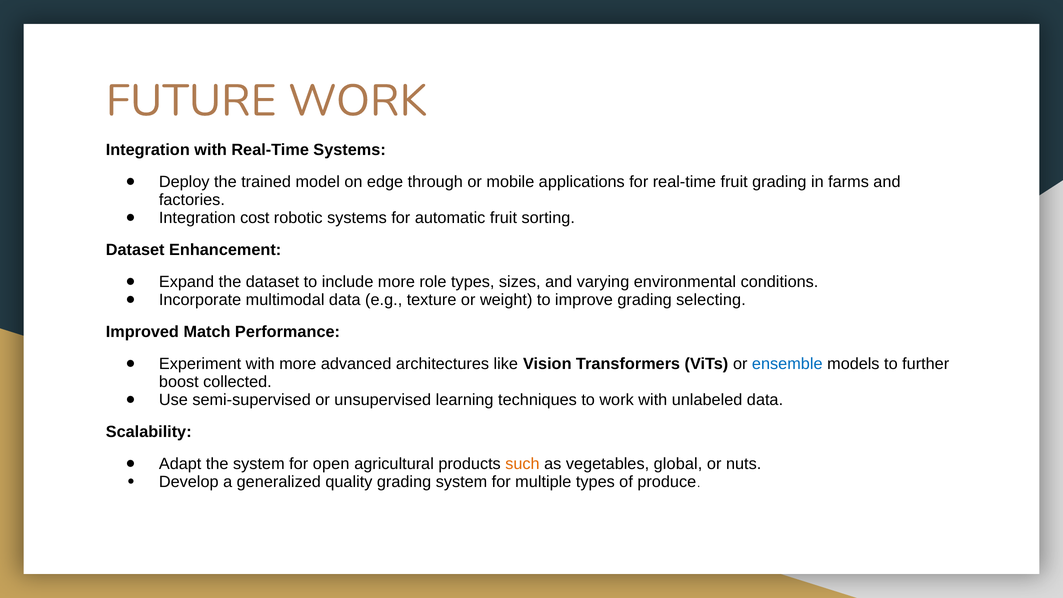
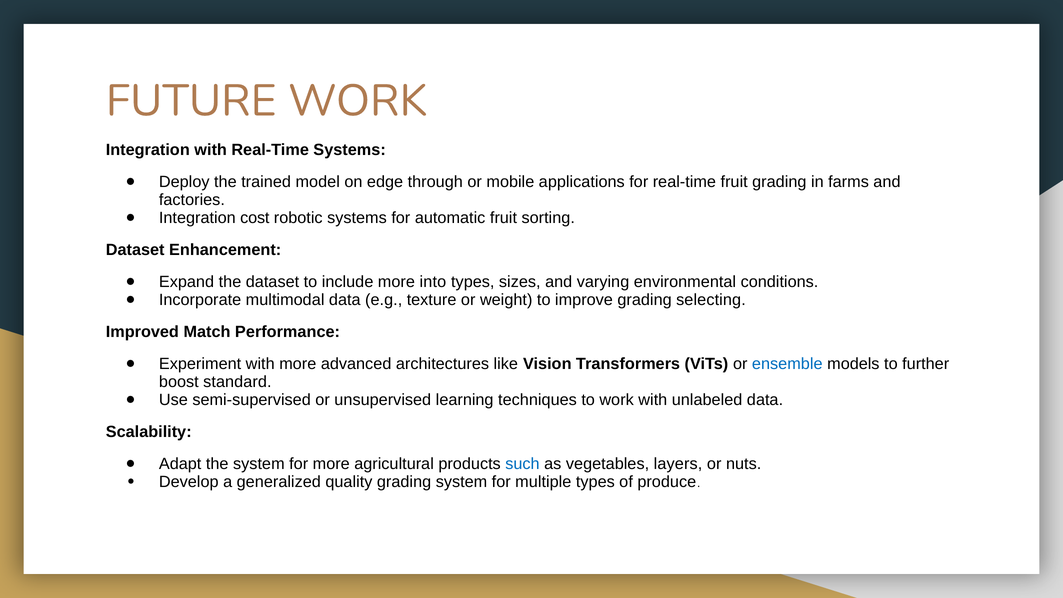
role: role -> into (433, 282)
collected: collected -> standard (237, 382)
for open: open -> more (331, 464)
such colour: orange -> blue (522, 464)
global: global -> layers (678, 464)
